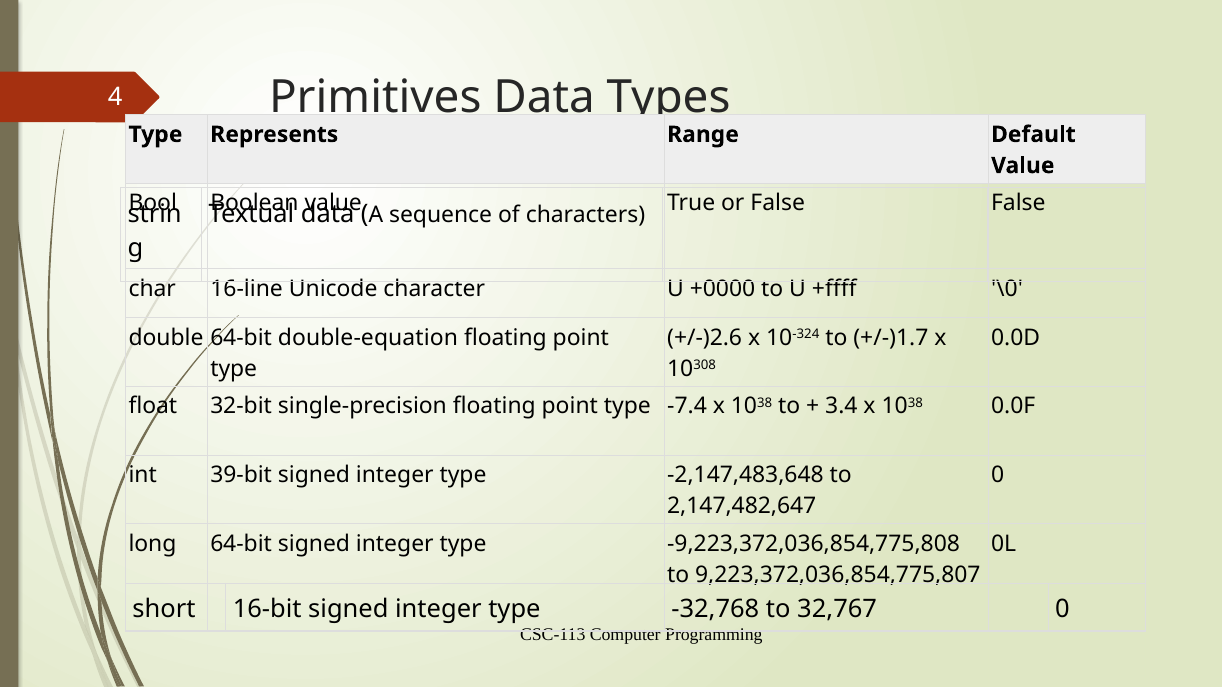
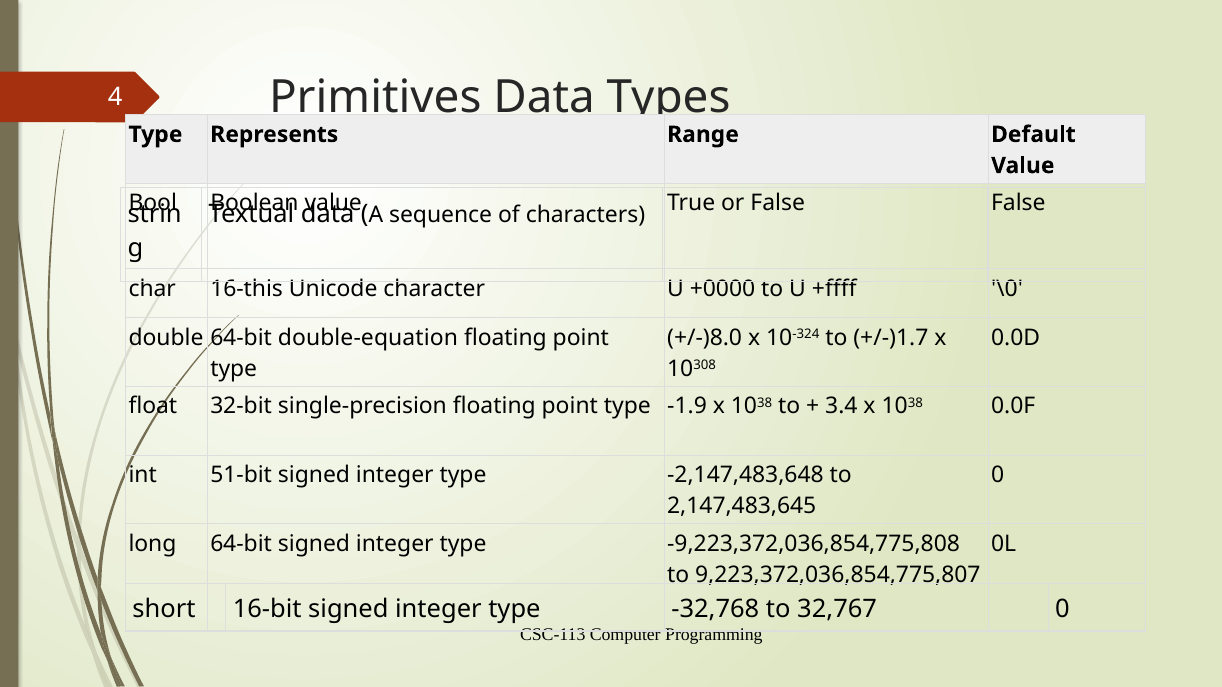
16-line: 16-line -> 16-this (247, 289)
+/-)2.6: +/-)2.6 -> +/-)8.0 (705, 338)
-7.4: -7.4 -> -1.9 (687, 407)
39-bit: 39-bit -> 51-bit (241, 475)
2,147,482,647: 2,147,482,647 -> 2,147,483,645 (742, 506)
